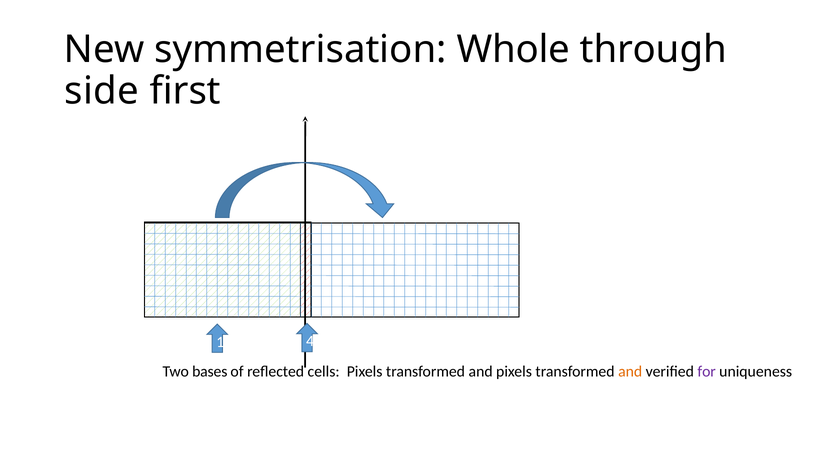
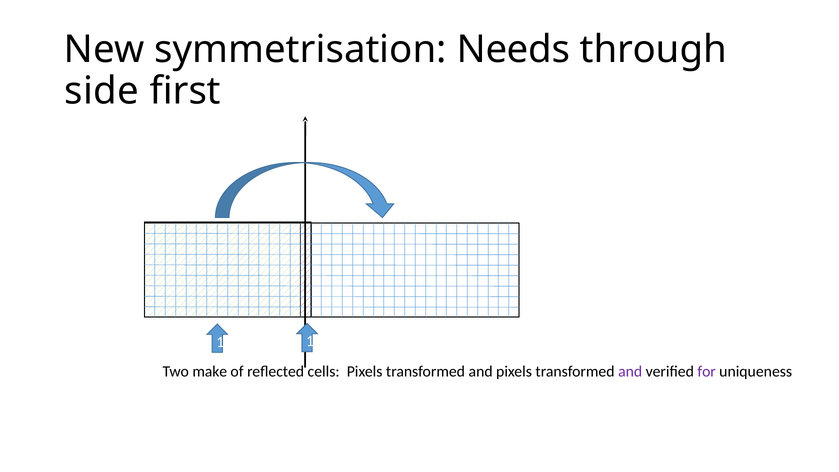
Whole: Whole -> Needs (513, 50)
1 4: 4 -> 1 (310, 341)
bases: bases -> make (210, 372)
and colour: orange -> purple (630, 372)
